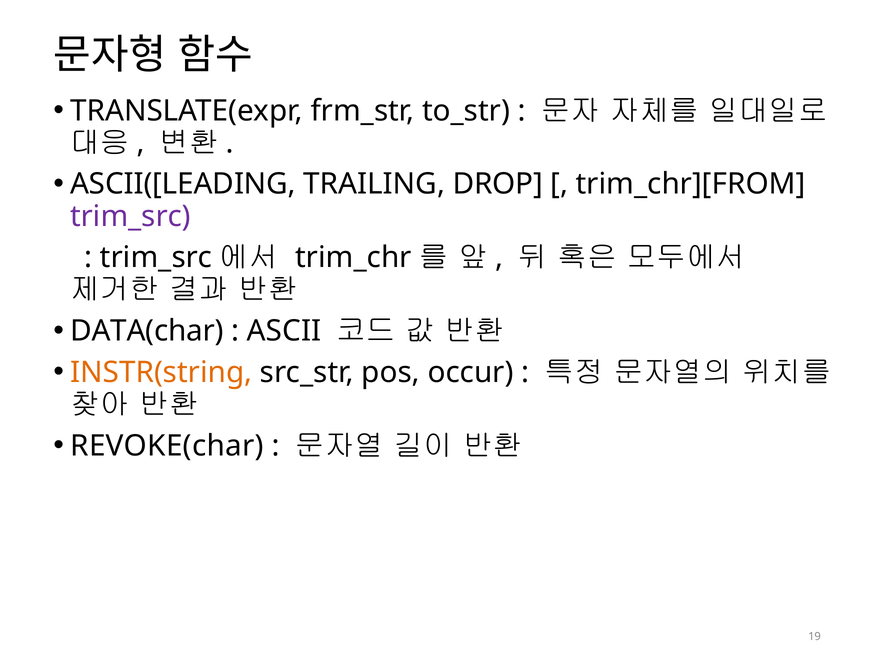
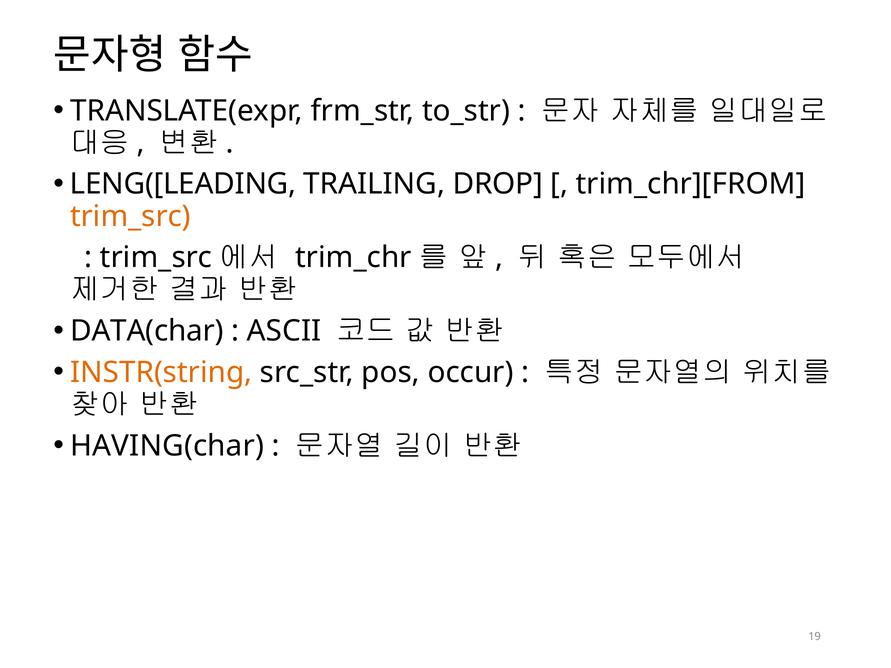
ASCII([LEADING: ASCII([LEADING -> LENG([LEADING (183, 184)
trim_src colour: purple -> orange (130, 216)
REVOKE(char: REVOKE(char -> HAVING(char (167, 446)
